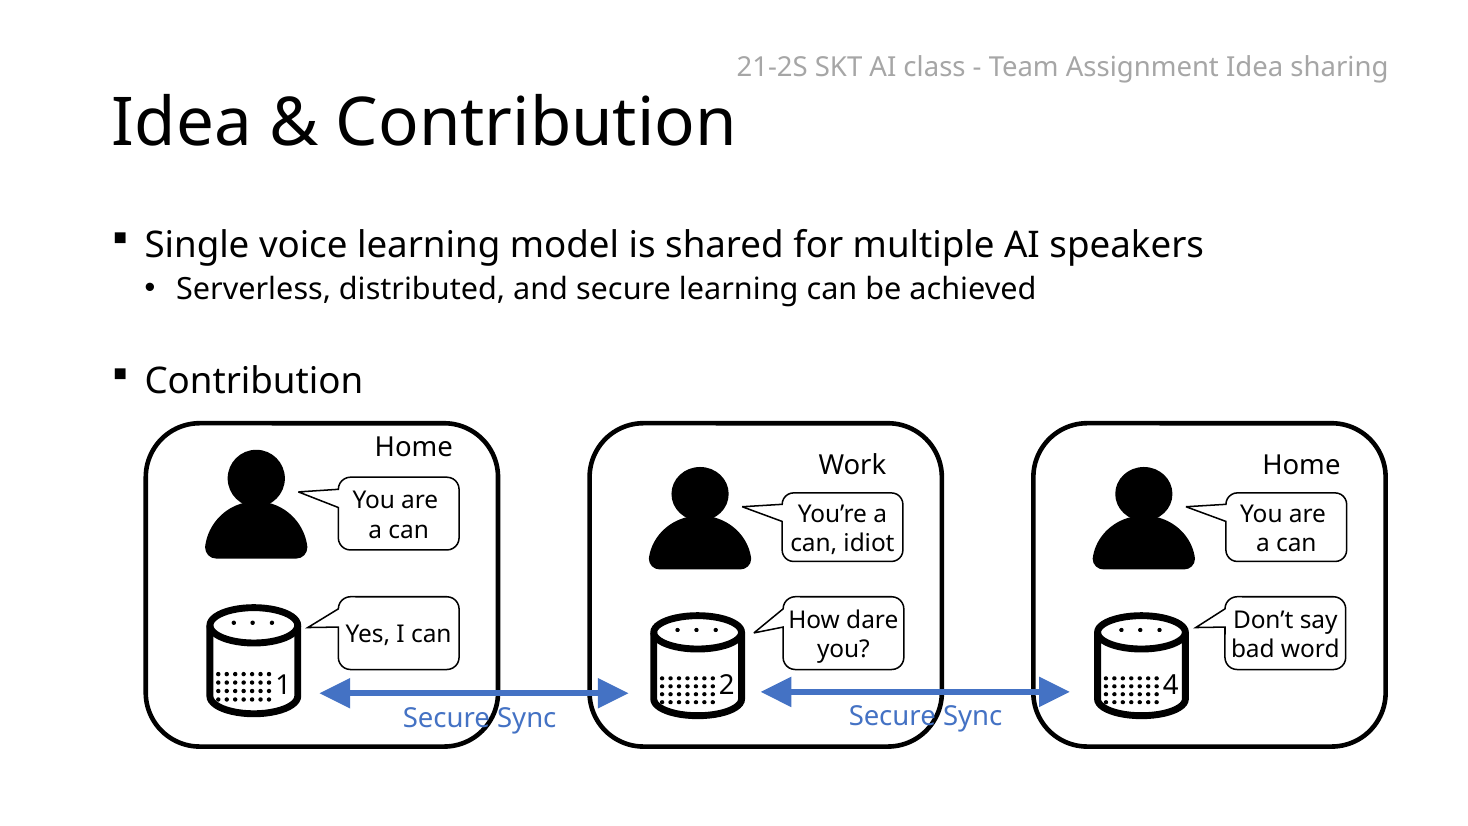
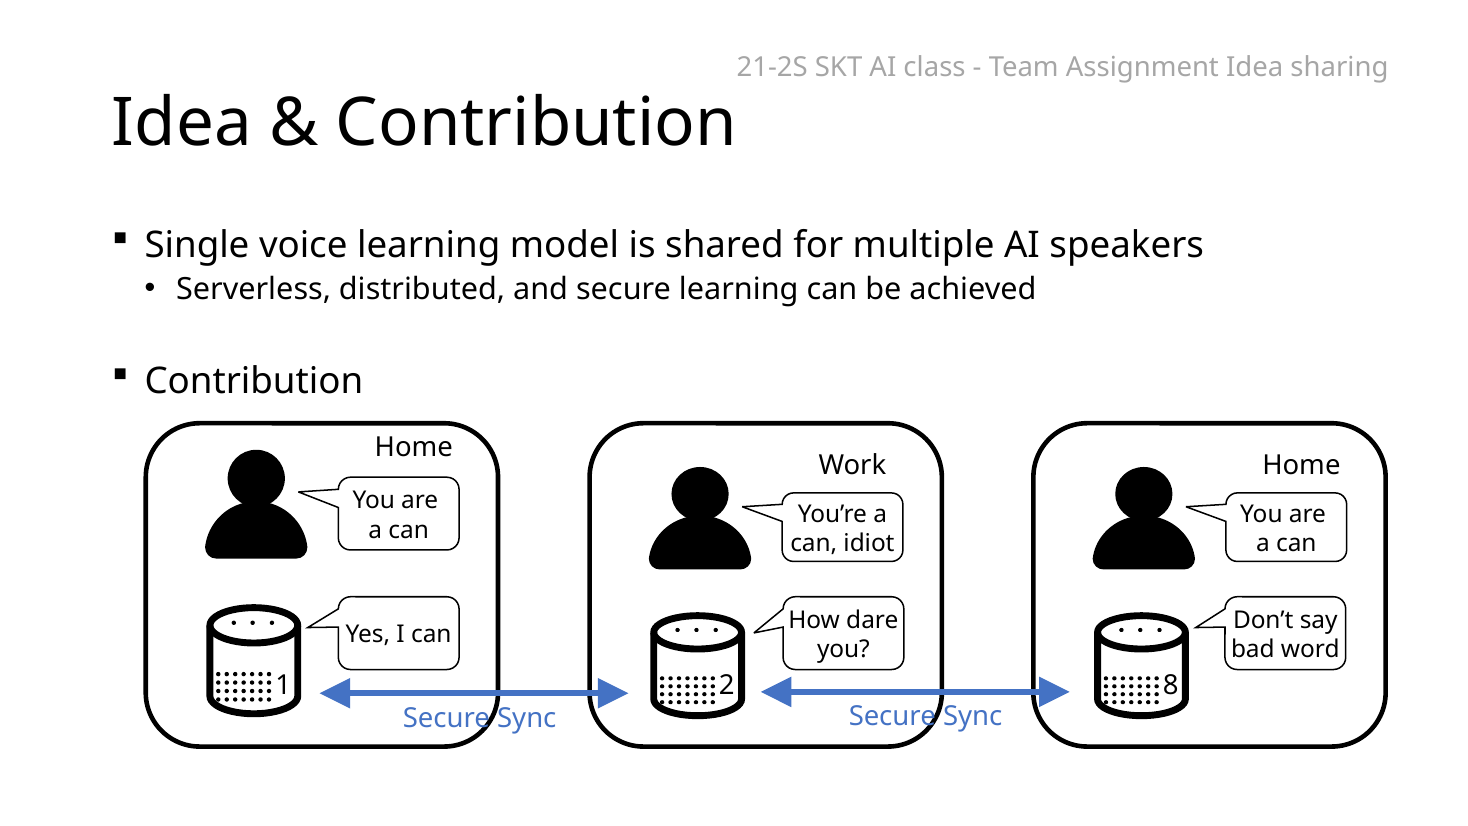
4: 4 -> 8 (1171, 685)
